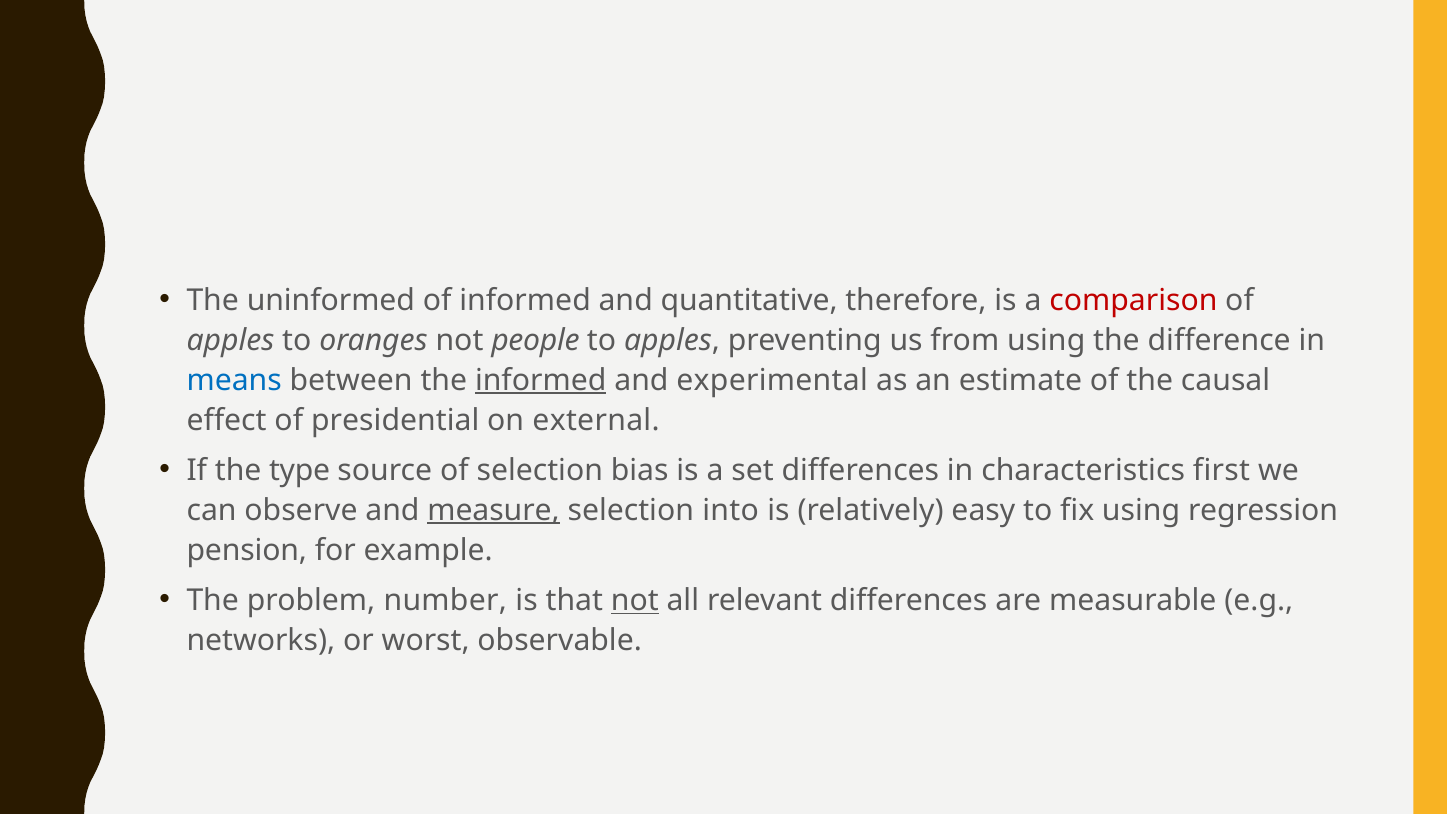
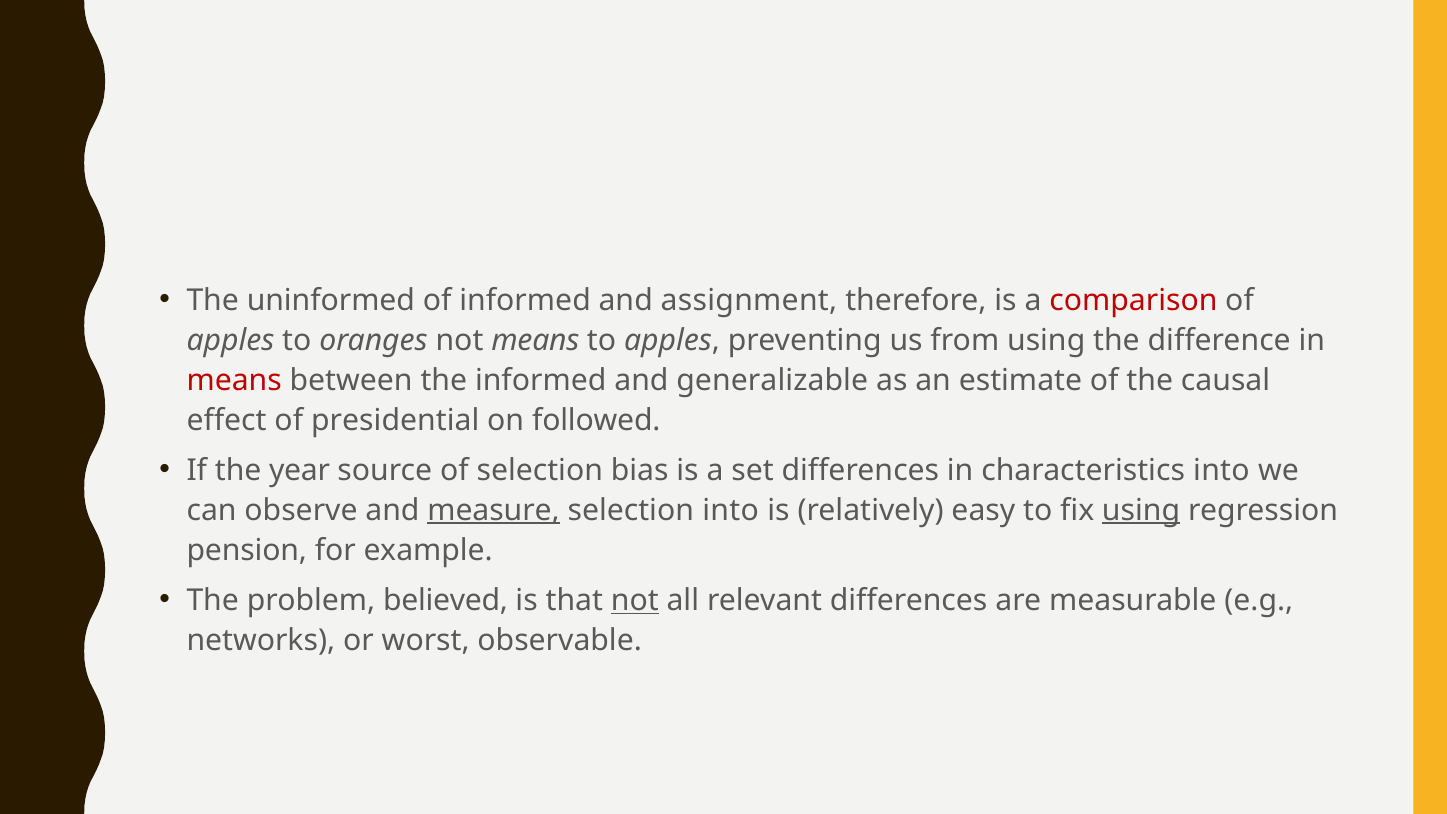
quantitative: quantitative -> assignment (749, 301)
not people: people -> means (535, 340)
means colour: blue -> red (234, 380)
informed underline: present -> none (541, 380)
experimental: experimental -> generalizable (772, 380)
external: external -> followed (596, 420)
type: type -> year (300, 470)
characteristics first: first -> into (1221, 470)
using underline: none -> present (1141, 510)
number: number -> believed (446, 600)
